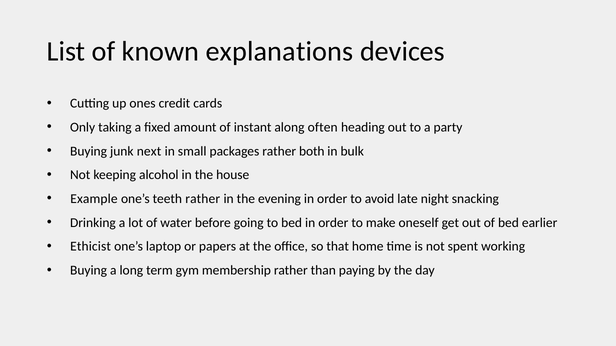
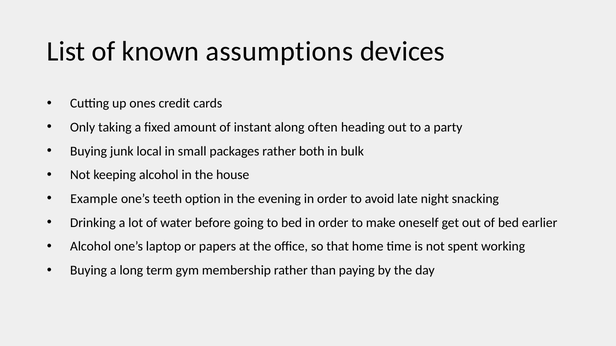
explanations: explanations -> assumptions (279, 52)
next: next -> local (149, 151)
teeth rather: rather -> option (203, 199)
Ethicist: Ethicist -> Alcohol (91, 247)
